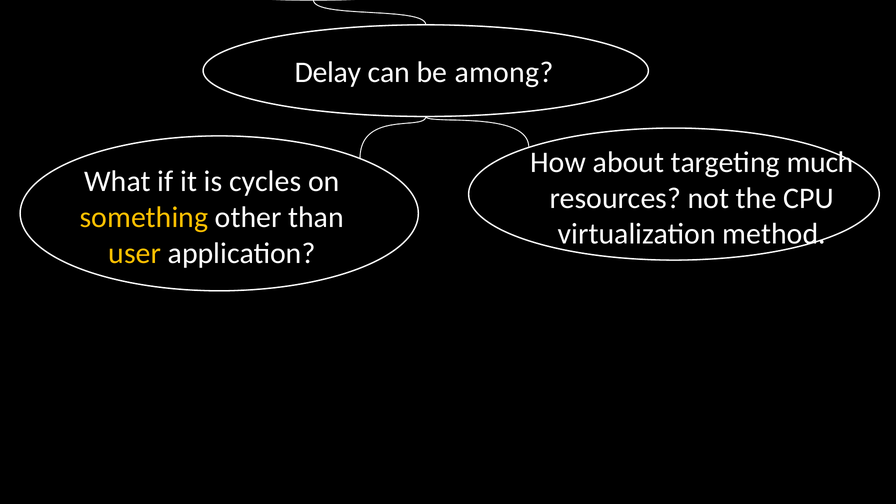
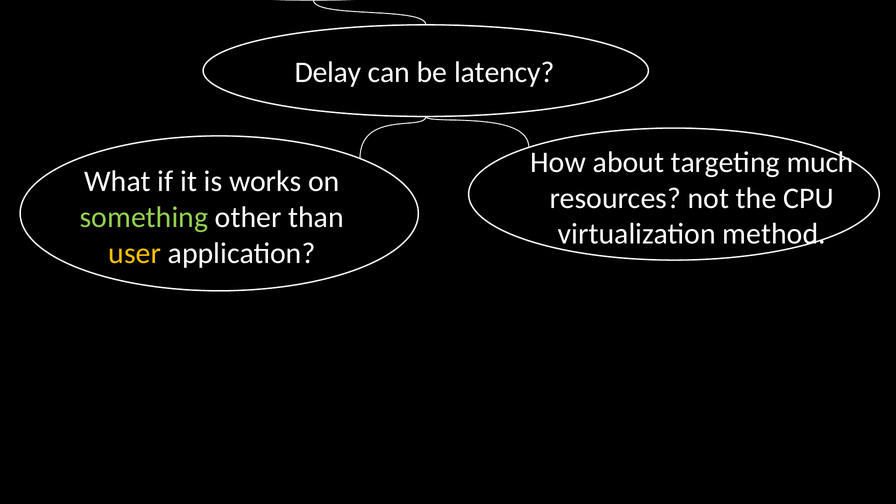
among: among -> latency (504, 73)
cycles: cycles -> works (265, 181)
something colour: yellow -> light green (144, 217)
